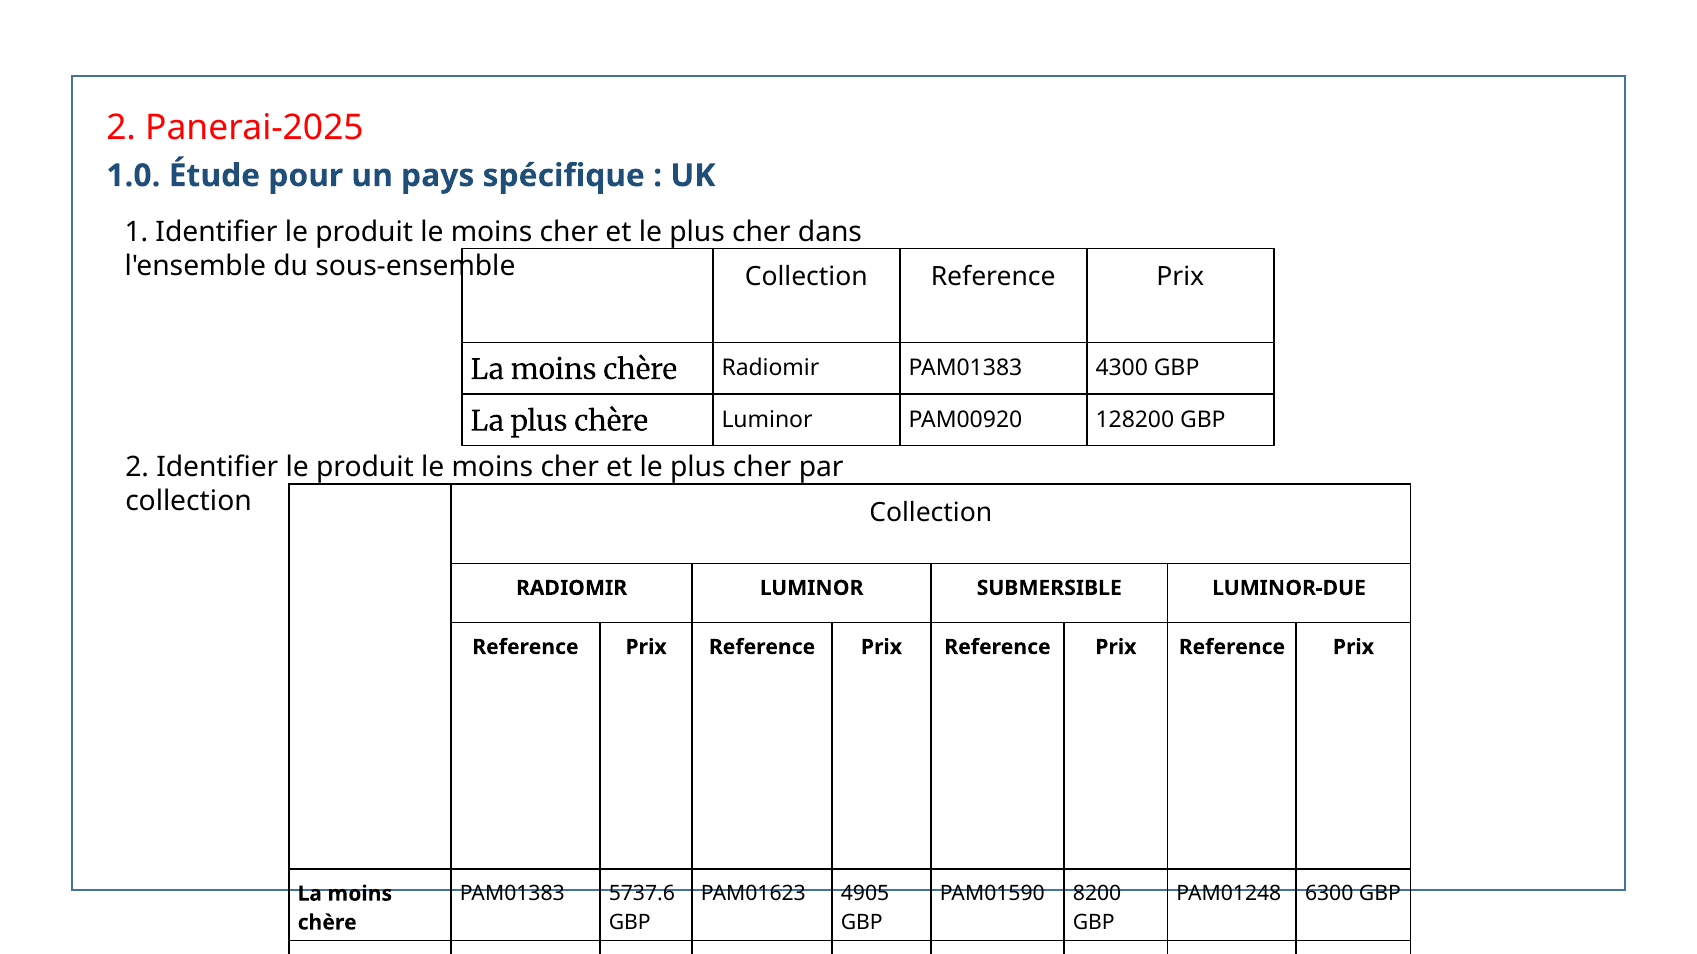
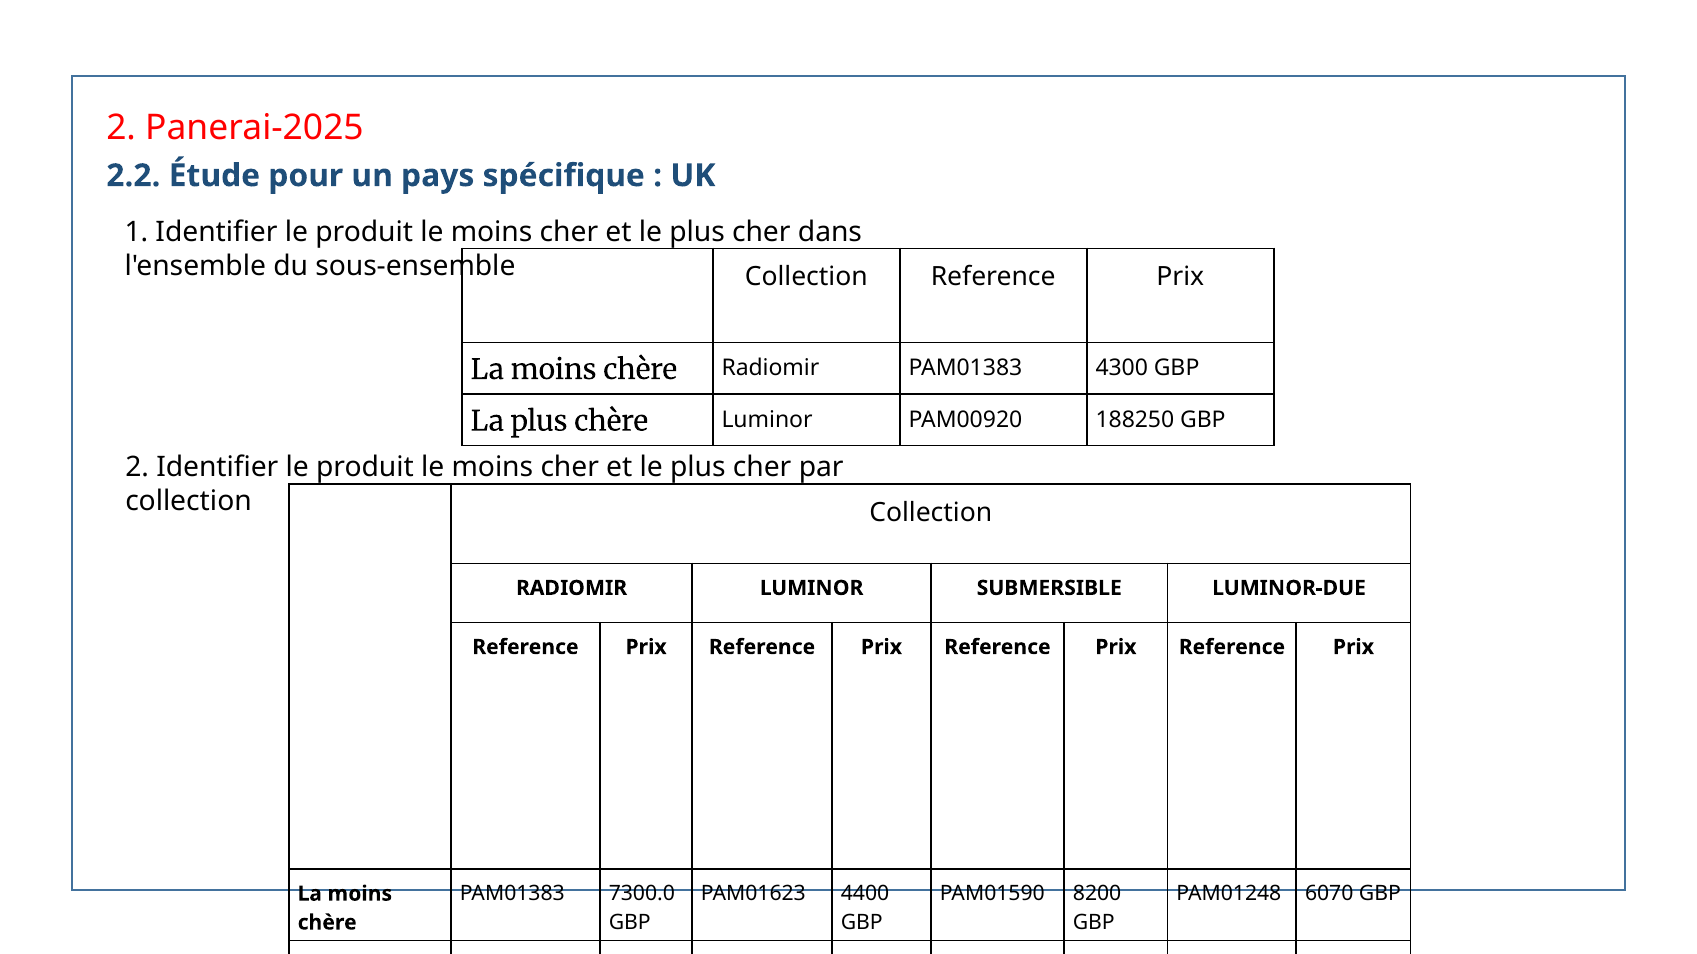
1.0: 1.0 -> 2.2 (133, 176)
128200: 128200 -> 188250 (1135, 420)
5737.6: 5737.6 -> 7300.0 (642, 894)
4905: 4905 -> 4400 (865, 894)
6300: 6300 -> 6070 (1329, 894)
